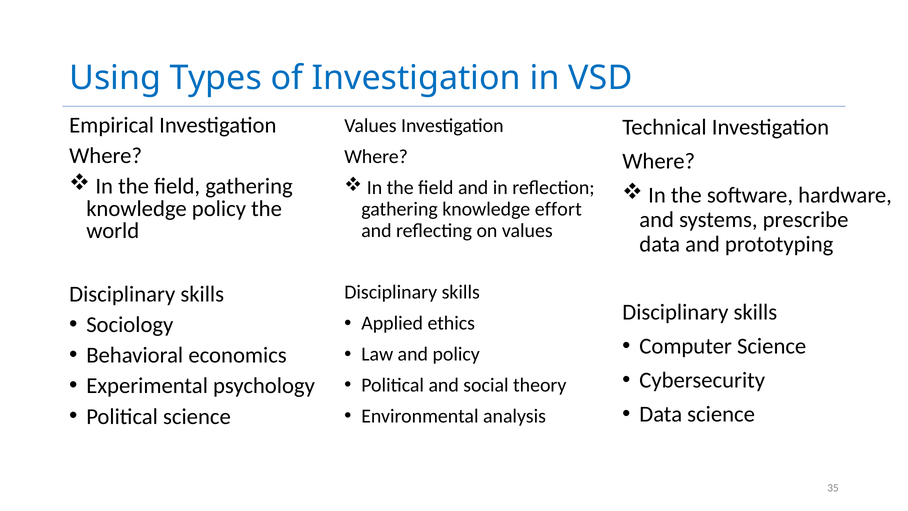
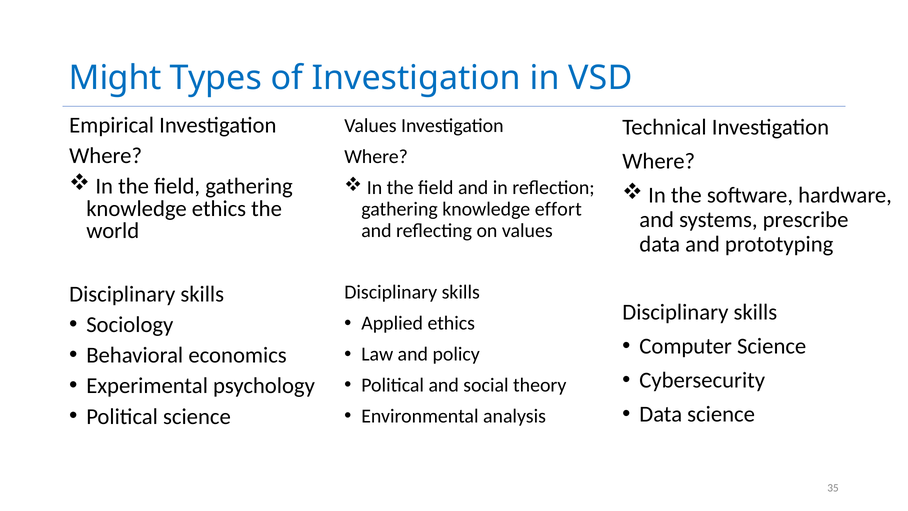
Using: Using -> Might (115, 78)
knowledge policy: policy -> ethics (219, 208)
